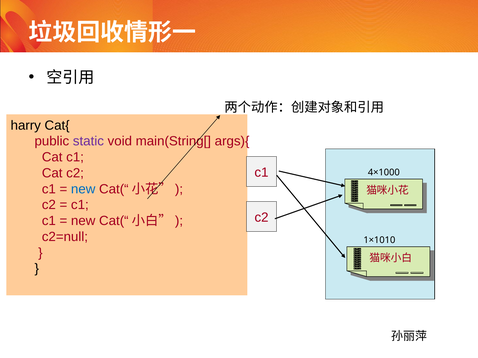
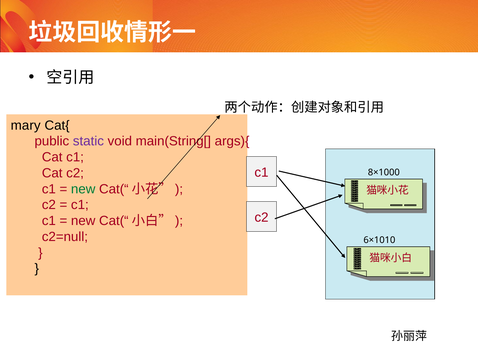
harry: harry -> mary (26, 126)
4×1000: 4×1000 -> 8×1000 (384, 173)
new colour: blue -> green (83, 189)
1×1010: 1×1010 -> 6×1010 (379, 240)
